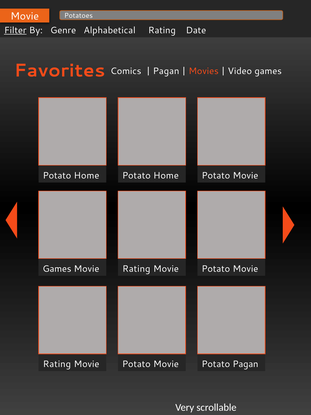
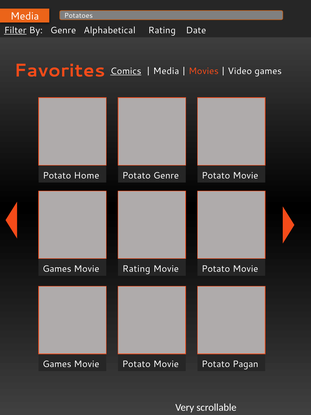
Movie: Movie -> Media (25, 16)
Comics underline: none -> present (126, 71)
Pagan: Pagan -> Media (166, 71)
Home: Home -> Genre (166, 175)
Rating: Rating -> Games (57, 364)
